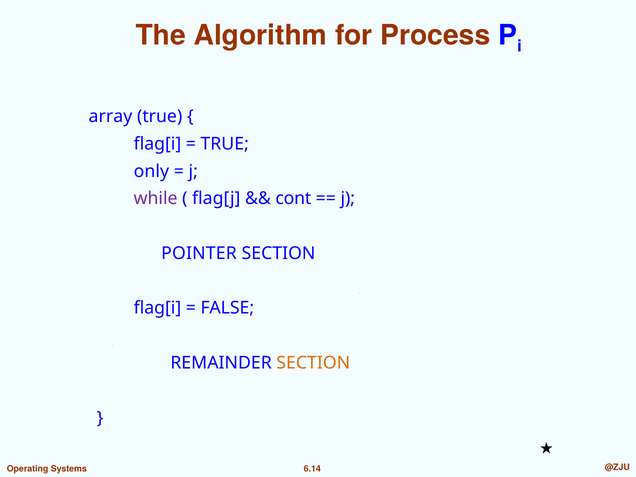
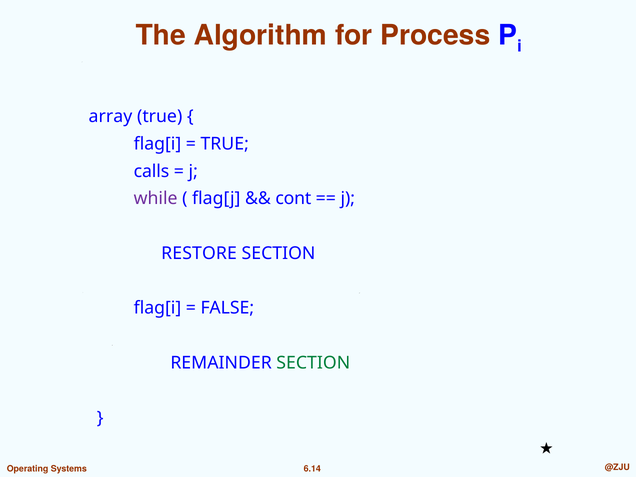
only: only -> calls (151, 171)
POINTER: POINTER -> RESTORE (199, 253)
SECTION colour: orange -> green (313, 363)
